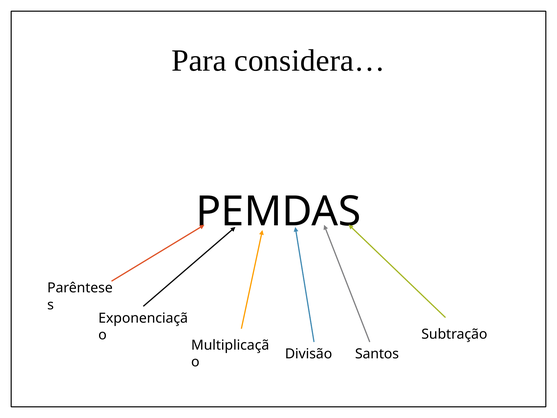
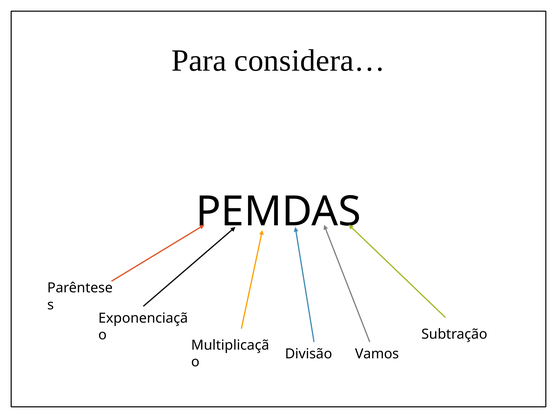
Santos: Santos -> Vamos (377, 354)
